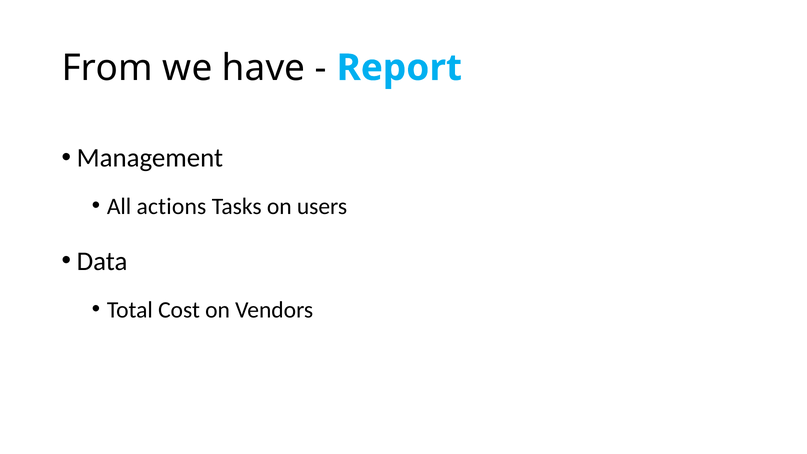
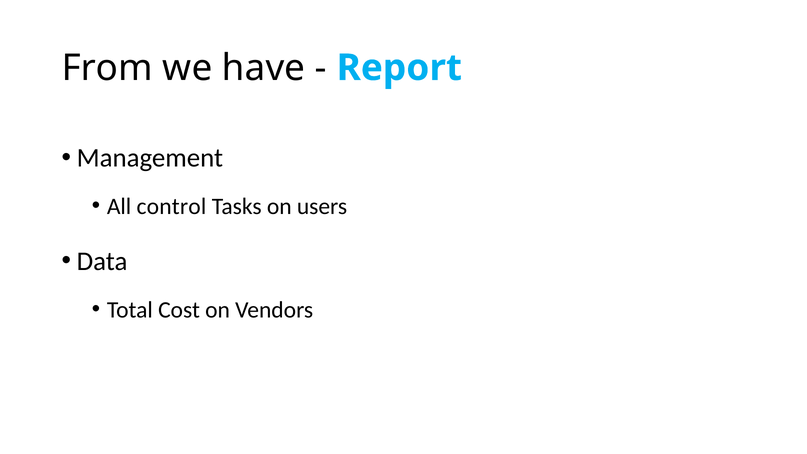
actions: actions -> control (171, 206)
